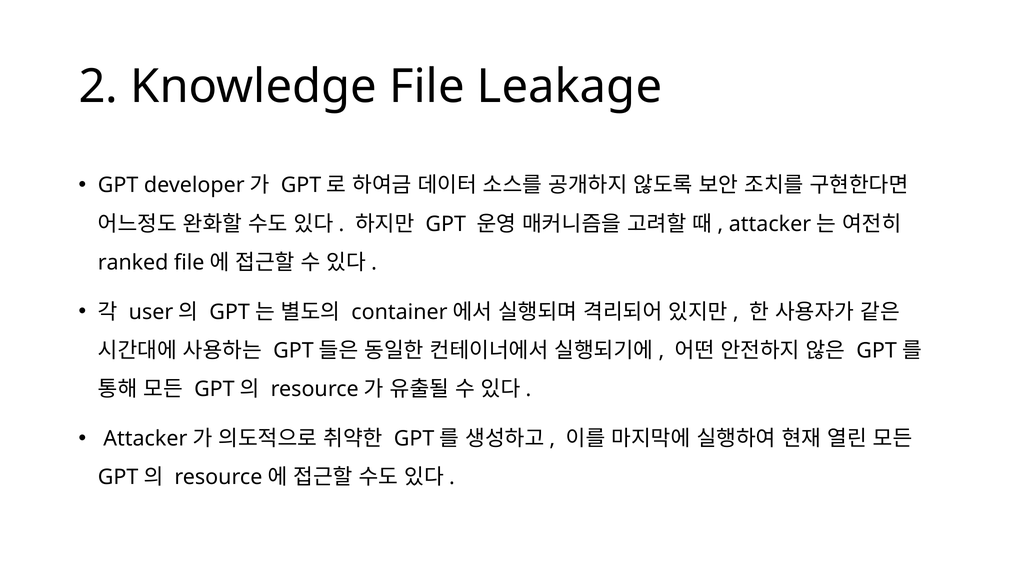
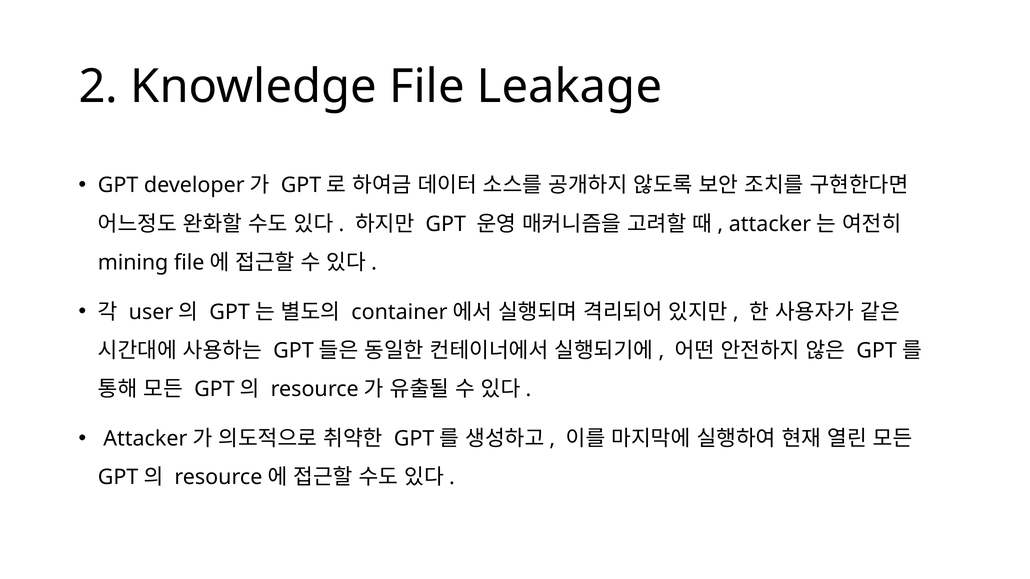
ranked: ranked -> mining (133, 263)
